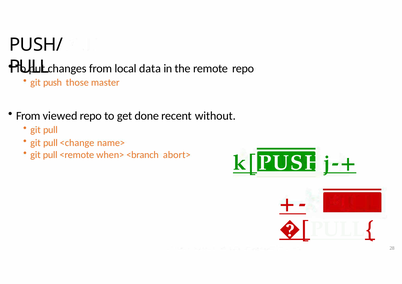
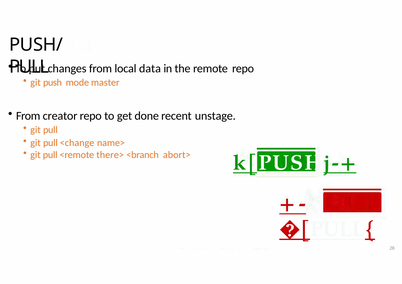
those: those -> mode (77, 83)
viewed: viewed -> creator (60, 116)
without: without -> unstage (215, 116)
when>: when> -> there> (110, 155)
